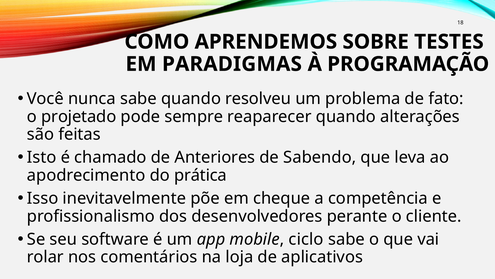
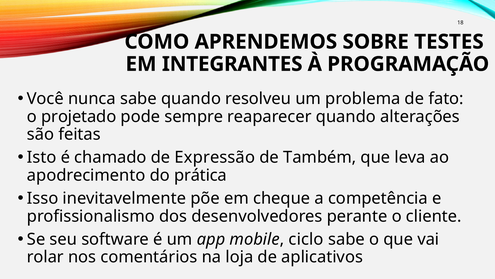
PARADIGMAS: PARADIGMAS -> INTEGRANTES (232, 64)
Anteriores: Anteriores -> Expressão (215, 157)
Sabendo: Sabendo -> Também (320, 157)
